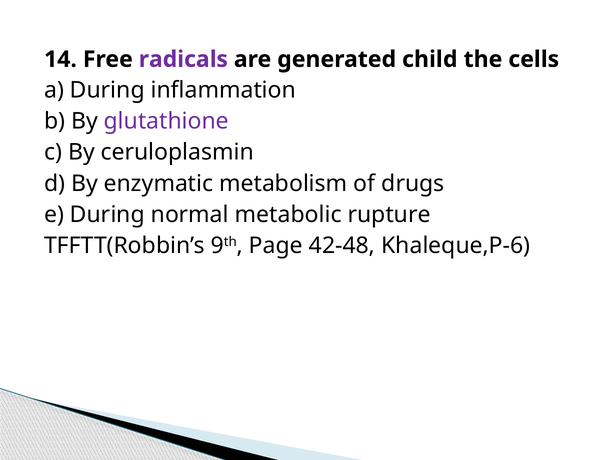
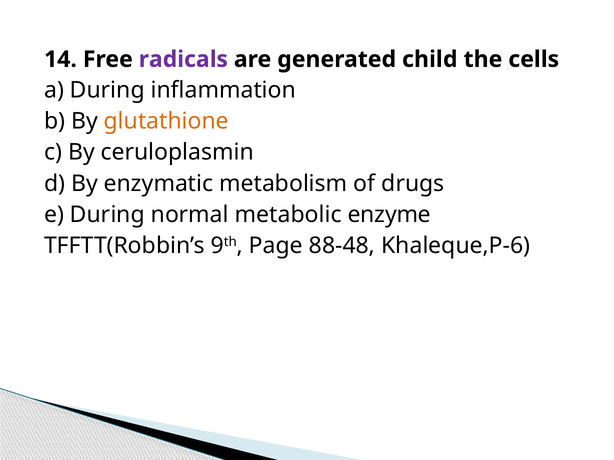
glutathione colour: purple -> orange (166, 122)
rupture: rupture -> enzyme (389, 215)
42-48: 42-48 -> 88-48 (342, 246)
